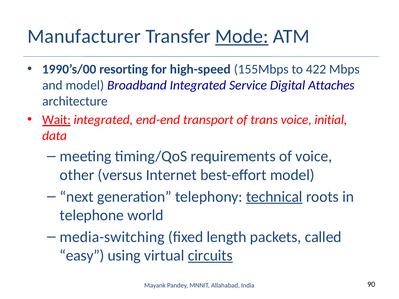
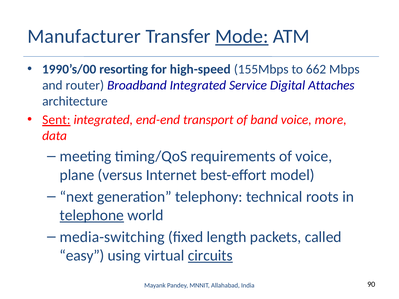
422: 422 -> 662 (316, 69)
and model: model -> router (85, 85)
Wait: Wait -> Sent (56, 120)
trans: trans -> band (264, 120)
initial: initial -> more (331, 120)
other: other -> plane (77, 175)
technical underline: present -> none (274, 197)
telephone underline: none -> present (92, 215)
